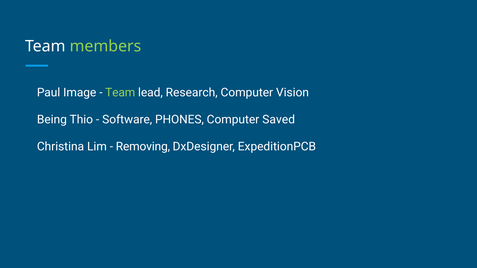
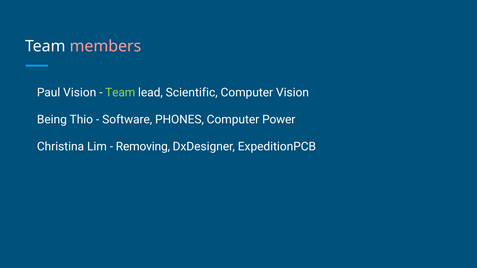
members colour: light green -> pink (105, 46)
Paul Image: Image -> Vision (80, 93)
Research: Research -> Scientific (192, 93)
Saved: Saved -> Power (279, 120)
